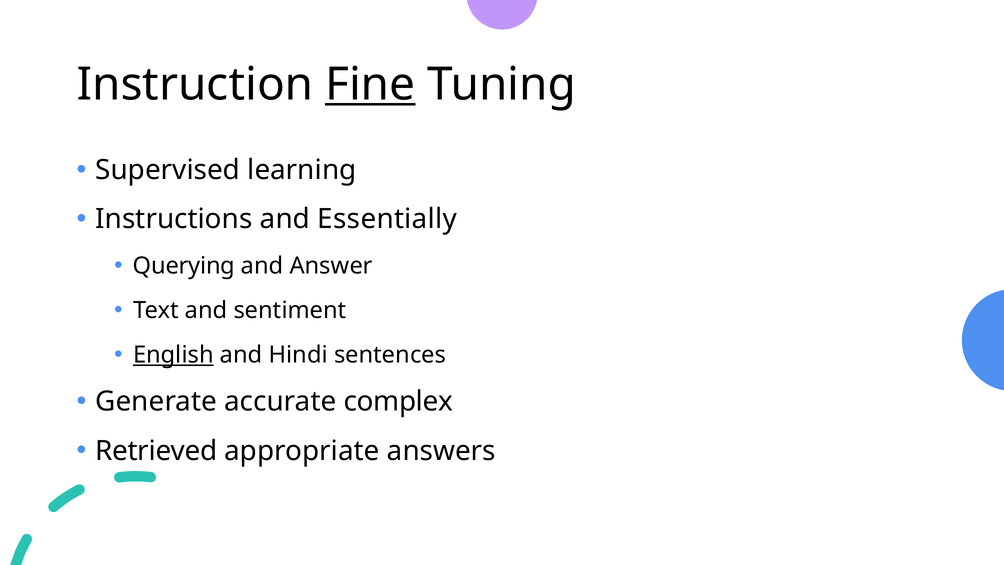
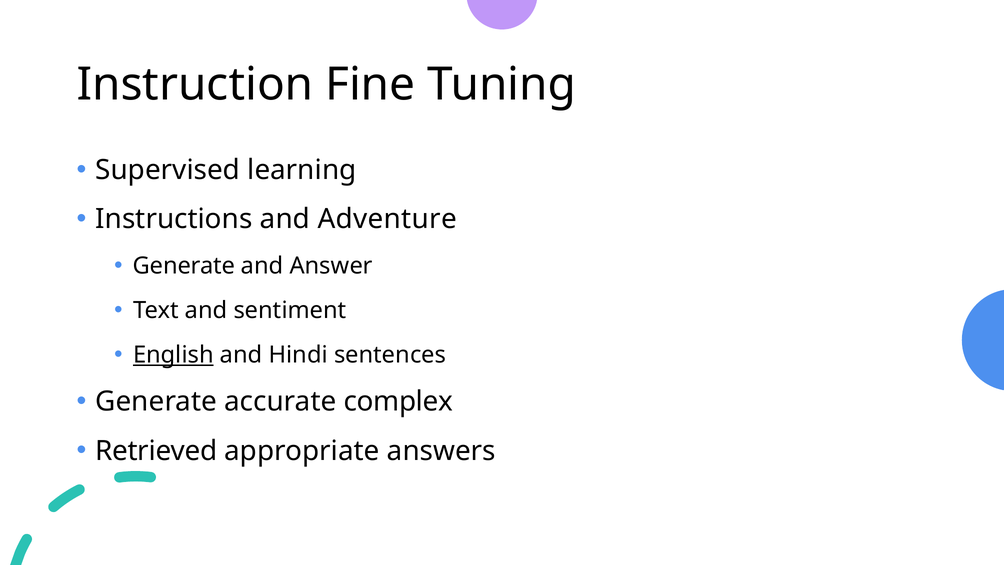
Fine underline: present -> none (370, 84)
Essentially: Essentially -> Adventure (387, 219)
Querying: Querying -> Generate (184, 266)
